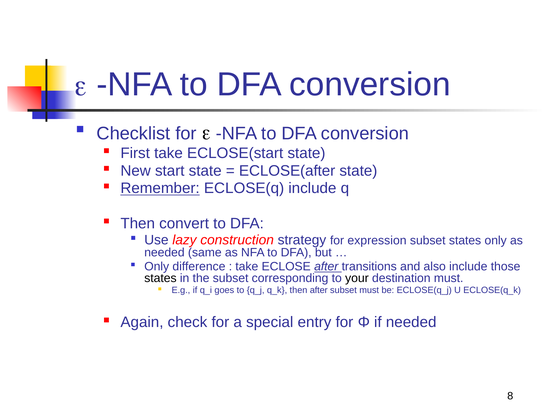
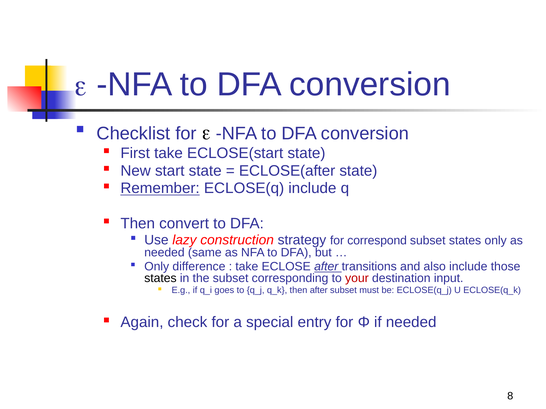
expression: expression -> correspond (377, 241)
your colour: black -> red (357, 279)
destination must: must -> input (449, 279)
